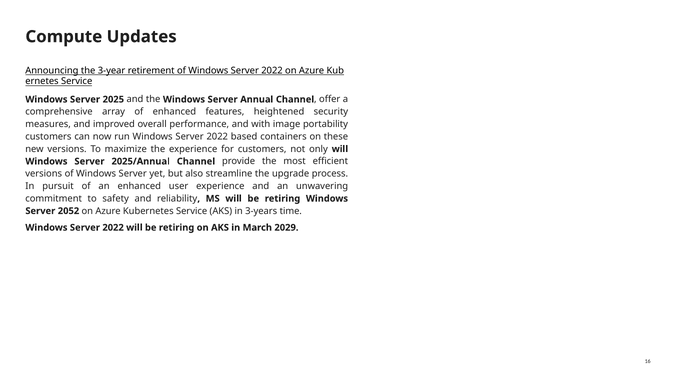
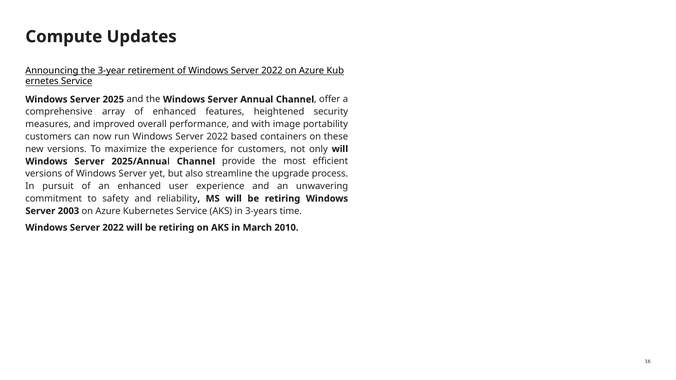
2052: 2052 -> 2003 (68, 211)
2029: 2029 -> 2010 (286, 228)
